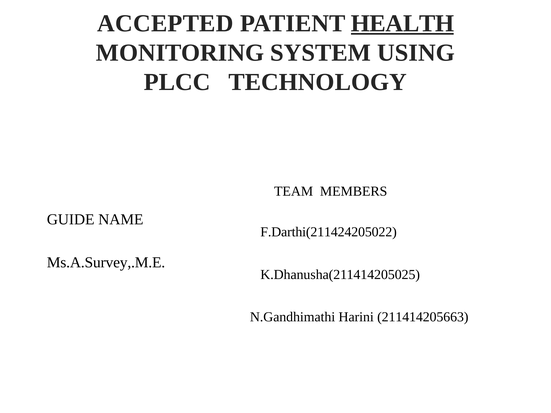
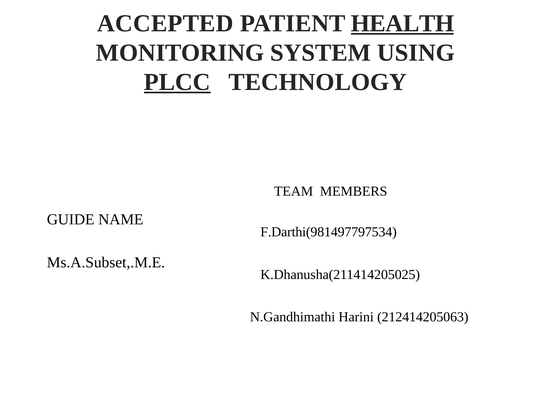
PLCC underline: none -> present (177, 82)
F.Darthi(211424205022: F.Darthi(211424205022 -> F.Darthi(981497797534 (329, 232)
Ms.A.Survey,.M.E: Ms.A.Survey,.M.E -> Ms.A.Subset,.M.E (106, 262)
211414205663: 211414205663 -> 212414205063 (423, 317)
